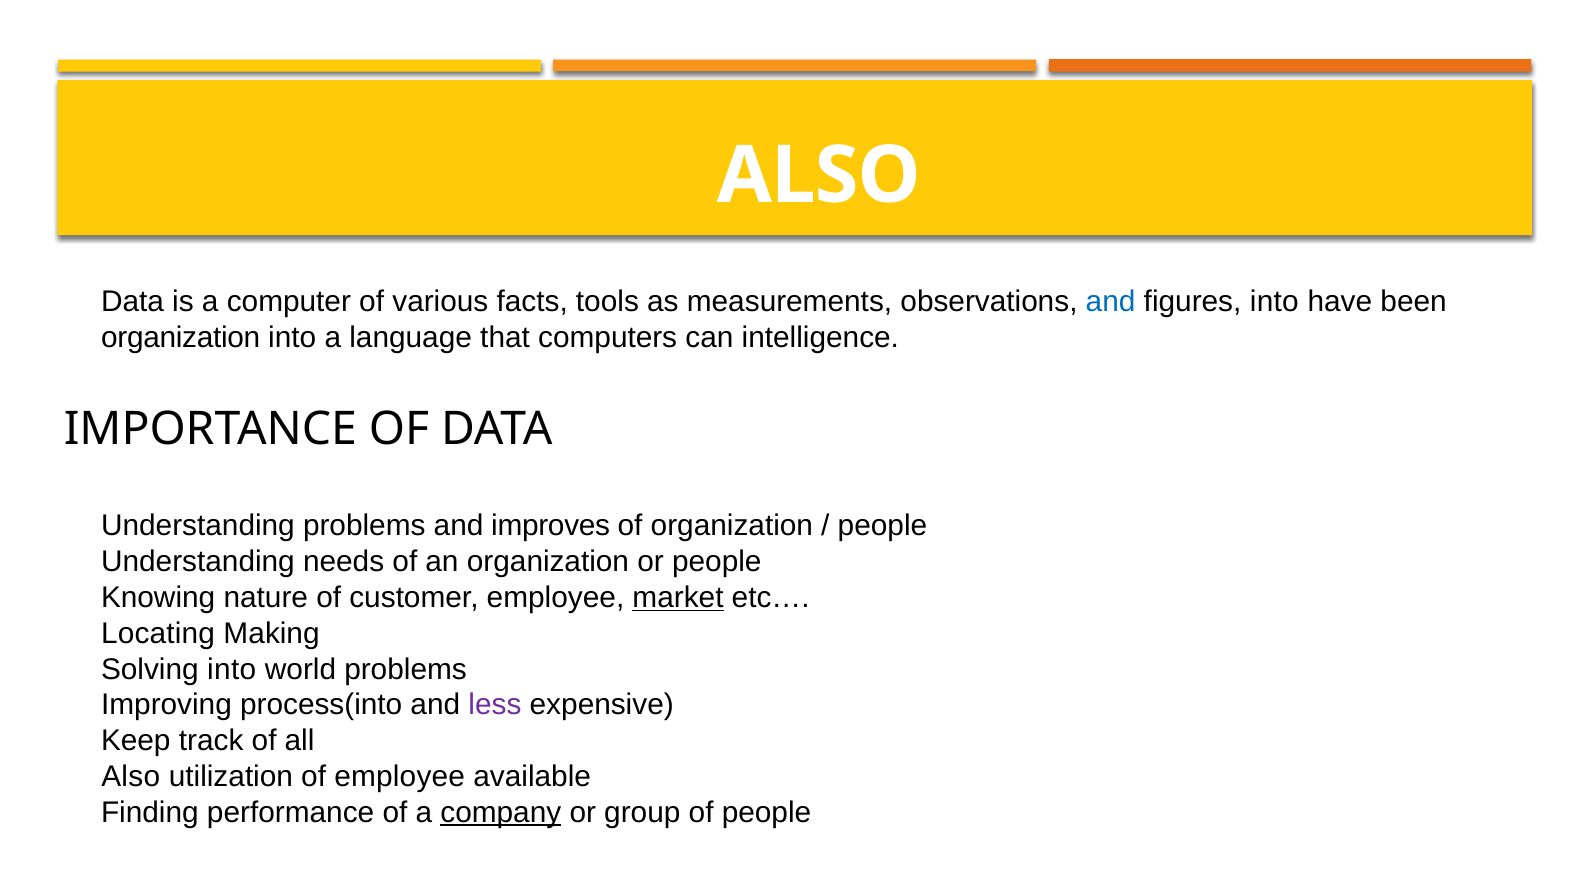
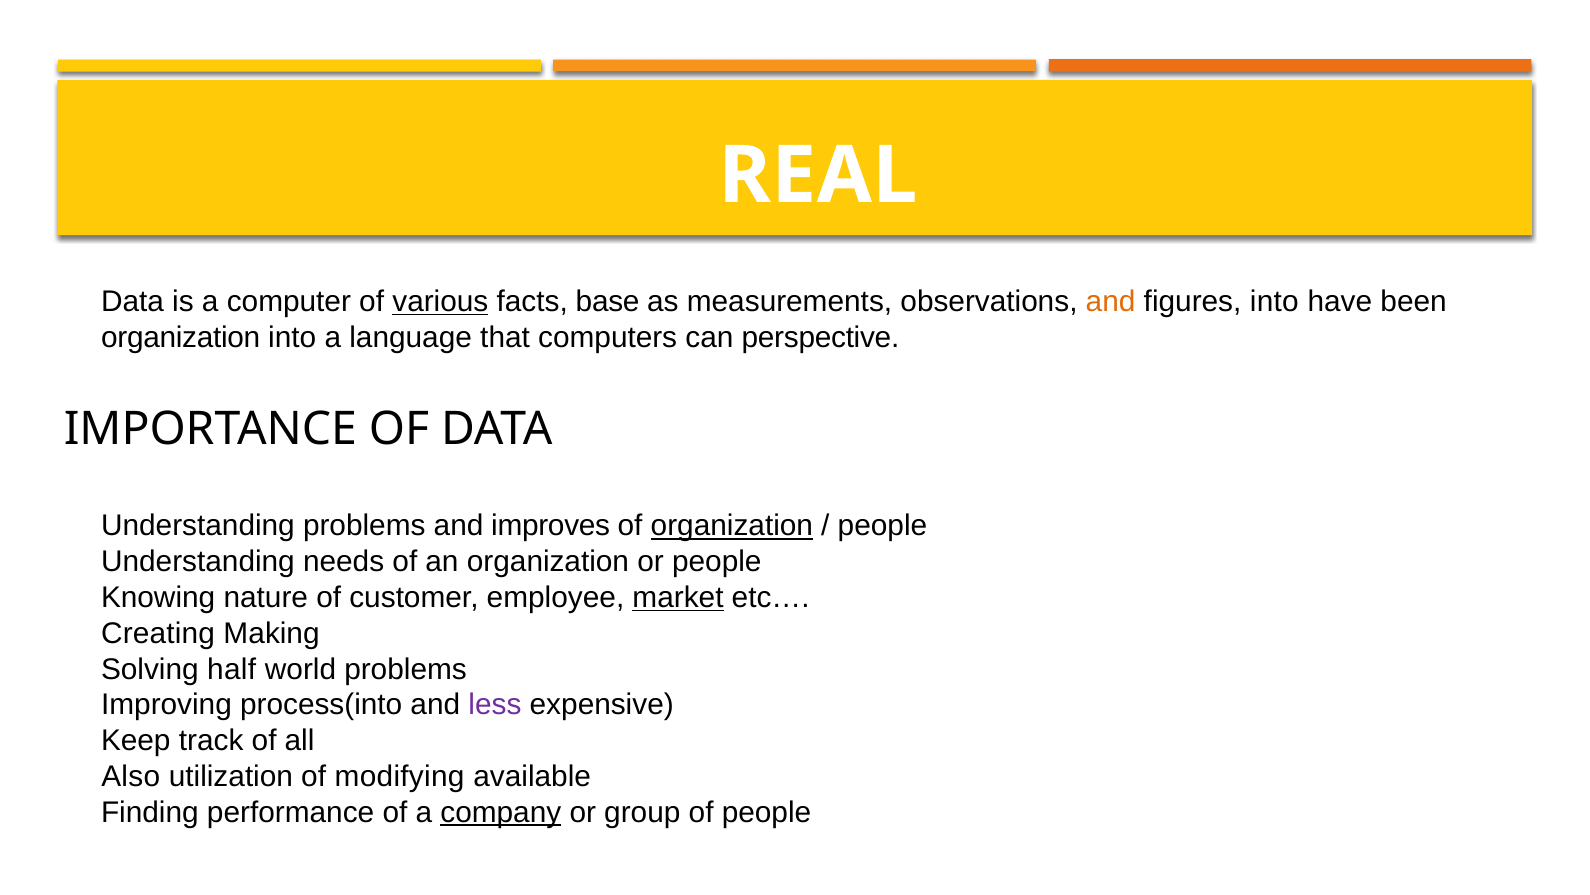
ALSO: ALSO -> REAL (818, 175)
various underline: none -> present (440, 301)
tools: tools -> base (608, 301)
and colour: blue -> orange (1111, 301)
intelligence: intelligence -> perspective (820, 337)
organization underline: none -> present (732, 526)
Locating: Locating -> Creating (158, 633)
Solving into: into -> half (232, 669)
of employee: employee -> modifying (400, 776)
